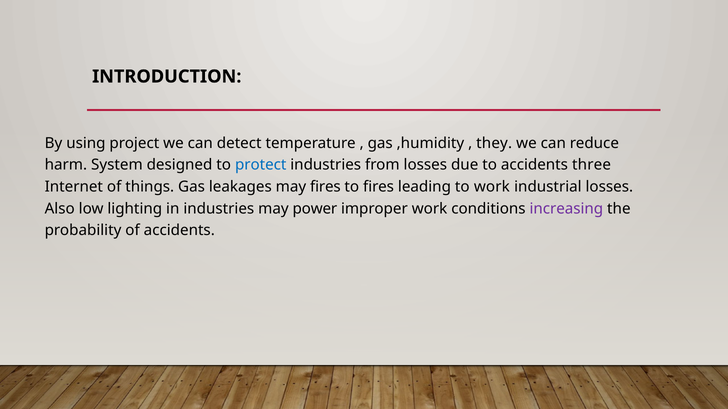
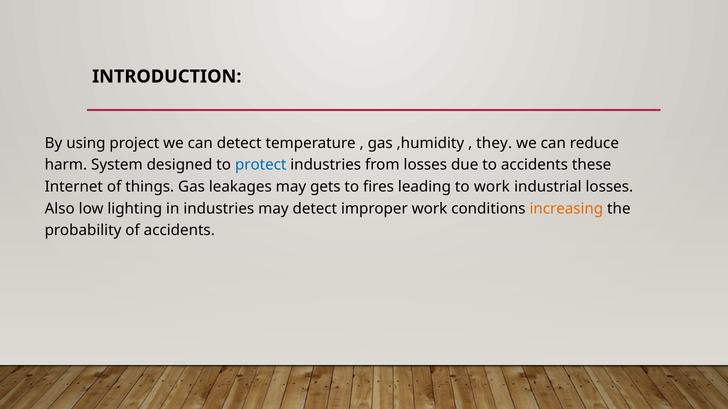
three: three -> these (592, 165)
may fires: fires -> gets (325, 187)
may power: power -> detect (315, 209)
increasing colour: purple -> orange (566, 209)
